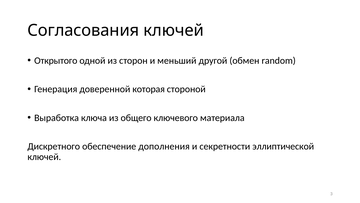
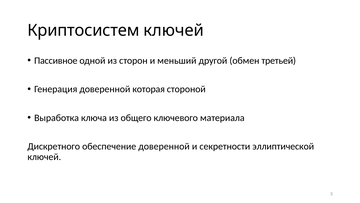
Согласования: Согласования -> Криптосистем (83, 30)
Открытого: Открытого -> Пассивное (56, 60)
random: random -> третьей (279, 60)
обеспечение дополнения: дополнения -> доверенной (164, 146)
